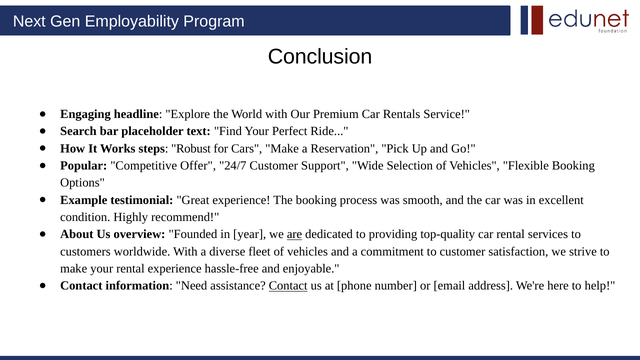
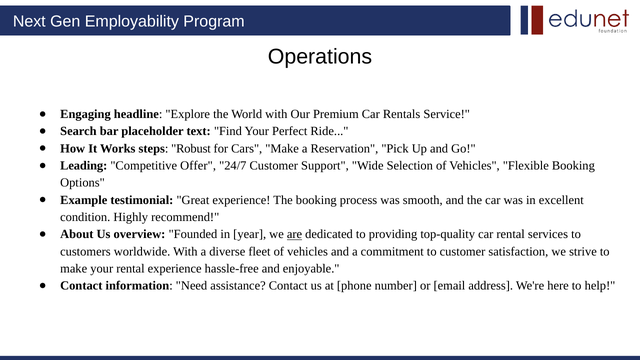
Conclusion: Conclusion -> Operations (320, 57)
Popular: Popular -> Leading (84, 166)
Contact underline: present -> none (288, 286)
